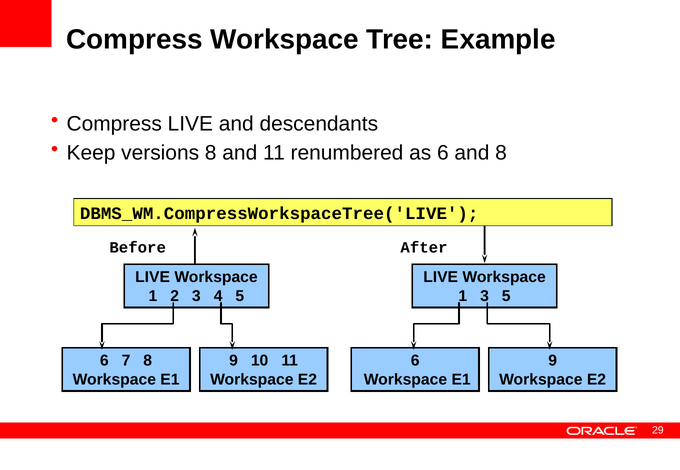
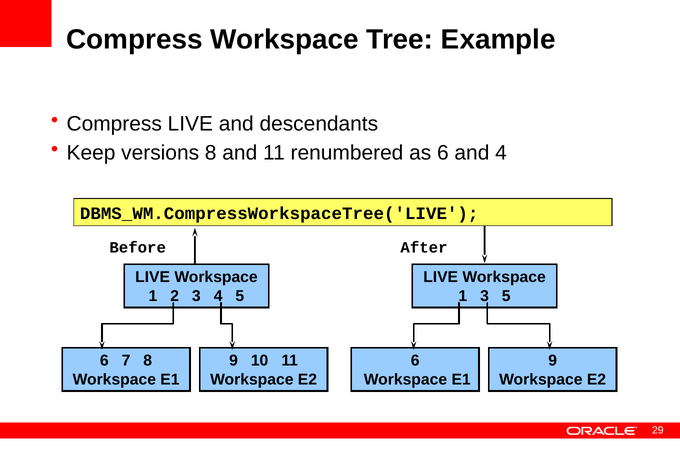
and 8: 8 -> 4 (501, 153)
